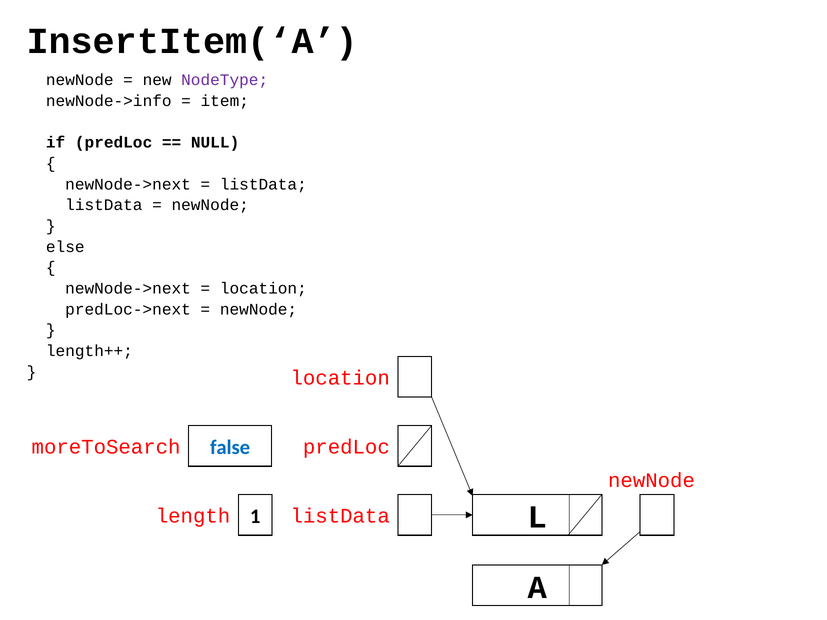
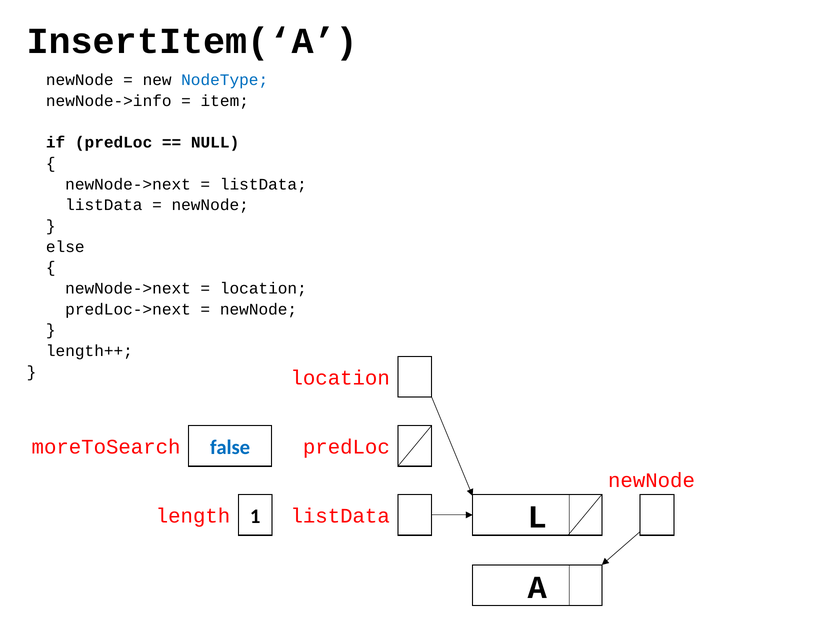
NodeType colour: purple -> blue (225, 80)
